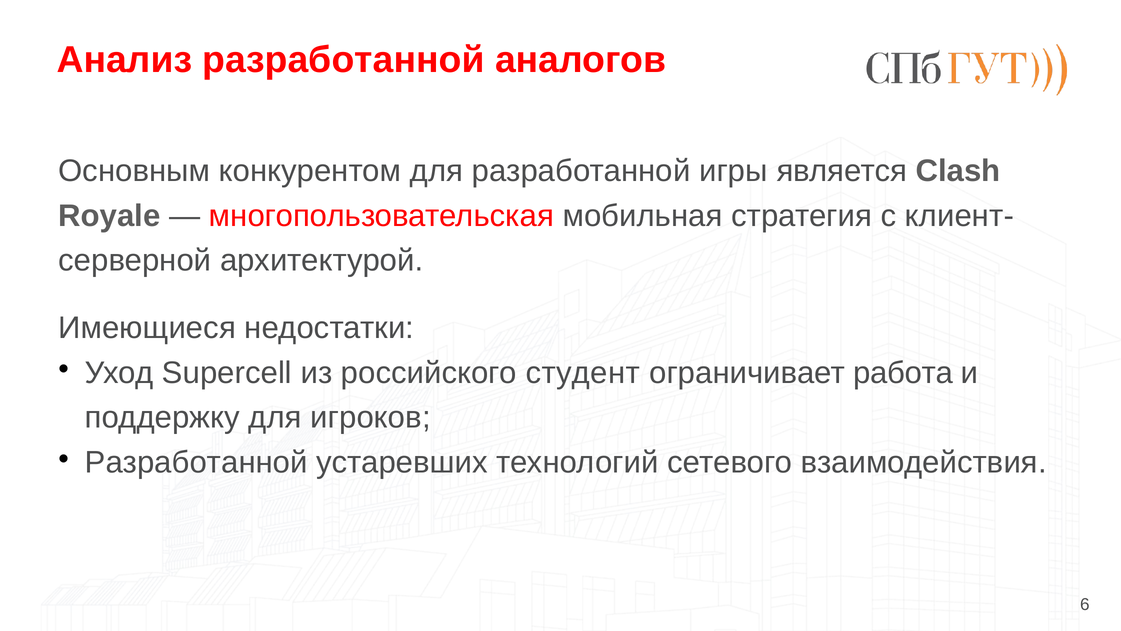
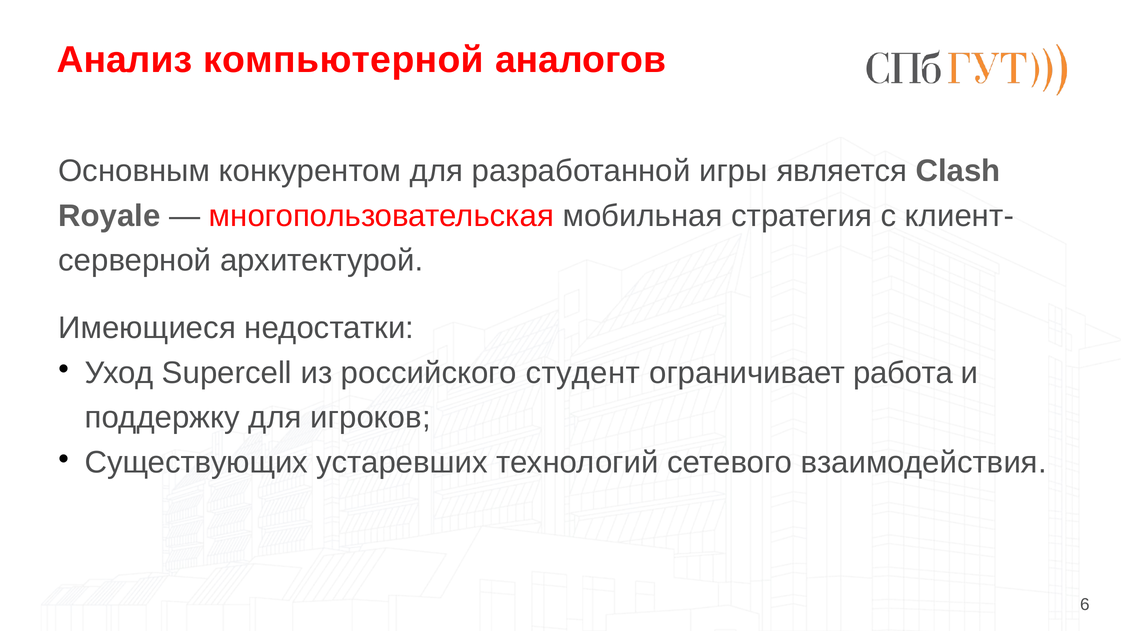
Анализ разработанной: разработанной -> компьютерной (343, 60)
Разработанной: Разработанной -> Существующих (196, 462)
